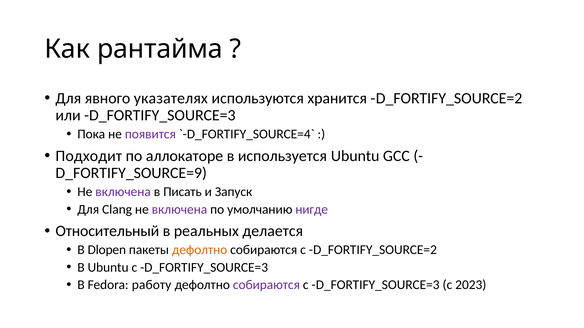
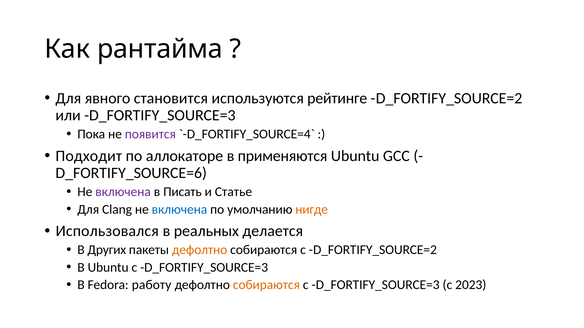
указателях: указателях -> становится (171, 99)
хранится: хранится -> рейтинге (337, 99)
используется: используется -> применяются (283, 156)
D_FORTIFY_SOURCE=9: D_FORTIFY_SOURCE=9 -> D_FORTIFY_SOURCE=6 (131, 173)
Запуск: Запуск -> Статье (233, 192)
включена colour: purple -> blue (179, 210)
нигде colour: purple -> orange (312, 210)
Относительный: Относительный -> Использовался (107, 231)
Dlopen: Dlopen -> Других (107, 250)
собираются colour: purple -> orange (266, 285)
